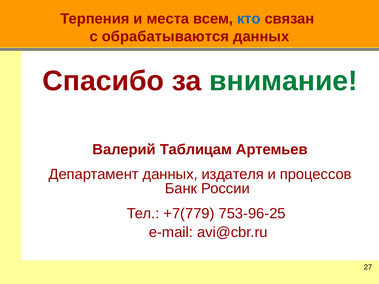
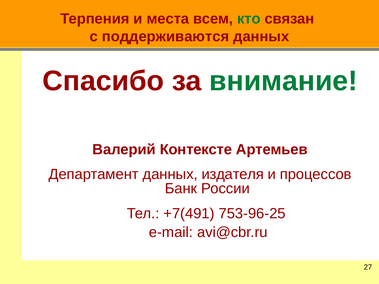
кто colour: blue -> green (249, 19)
обрабатываются: обрабатываются -> поддерживаются (165, 37)
Таблицам: Таблицам -> Контексте (196, 150)
+7(779: +7(779 -> +7(491 (189, 214)
